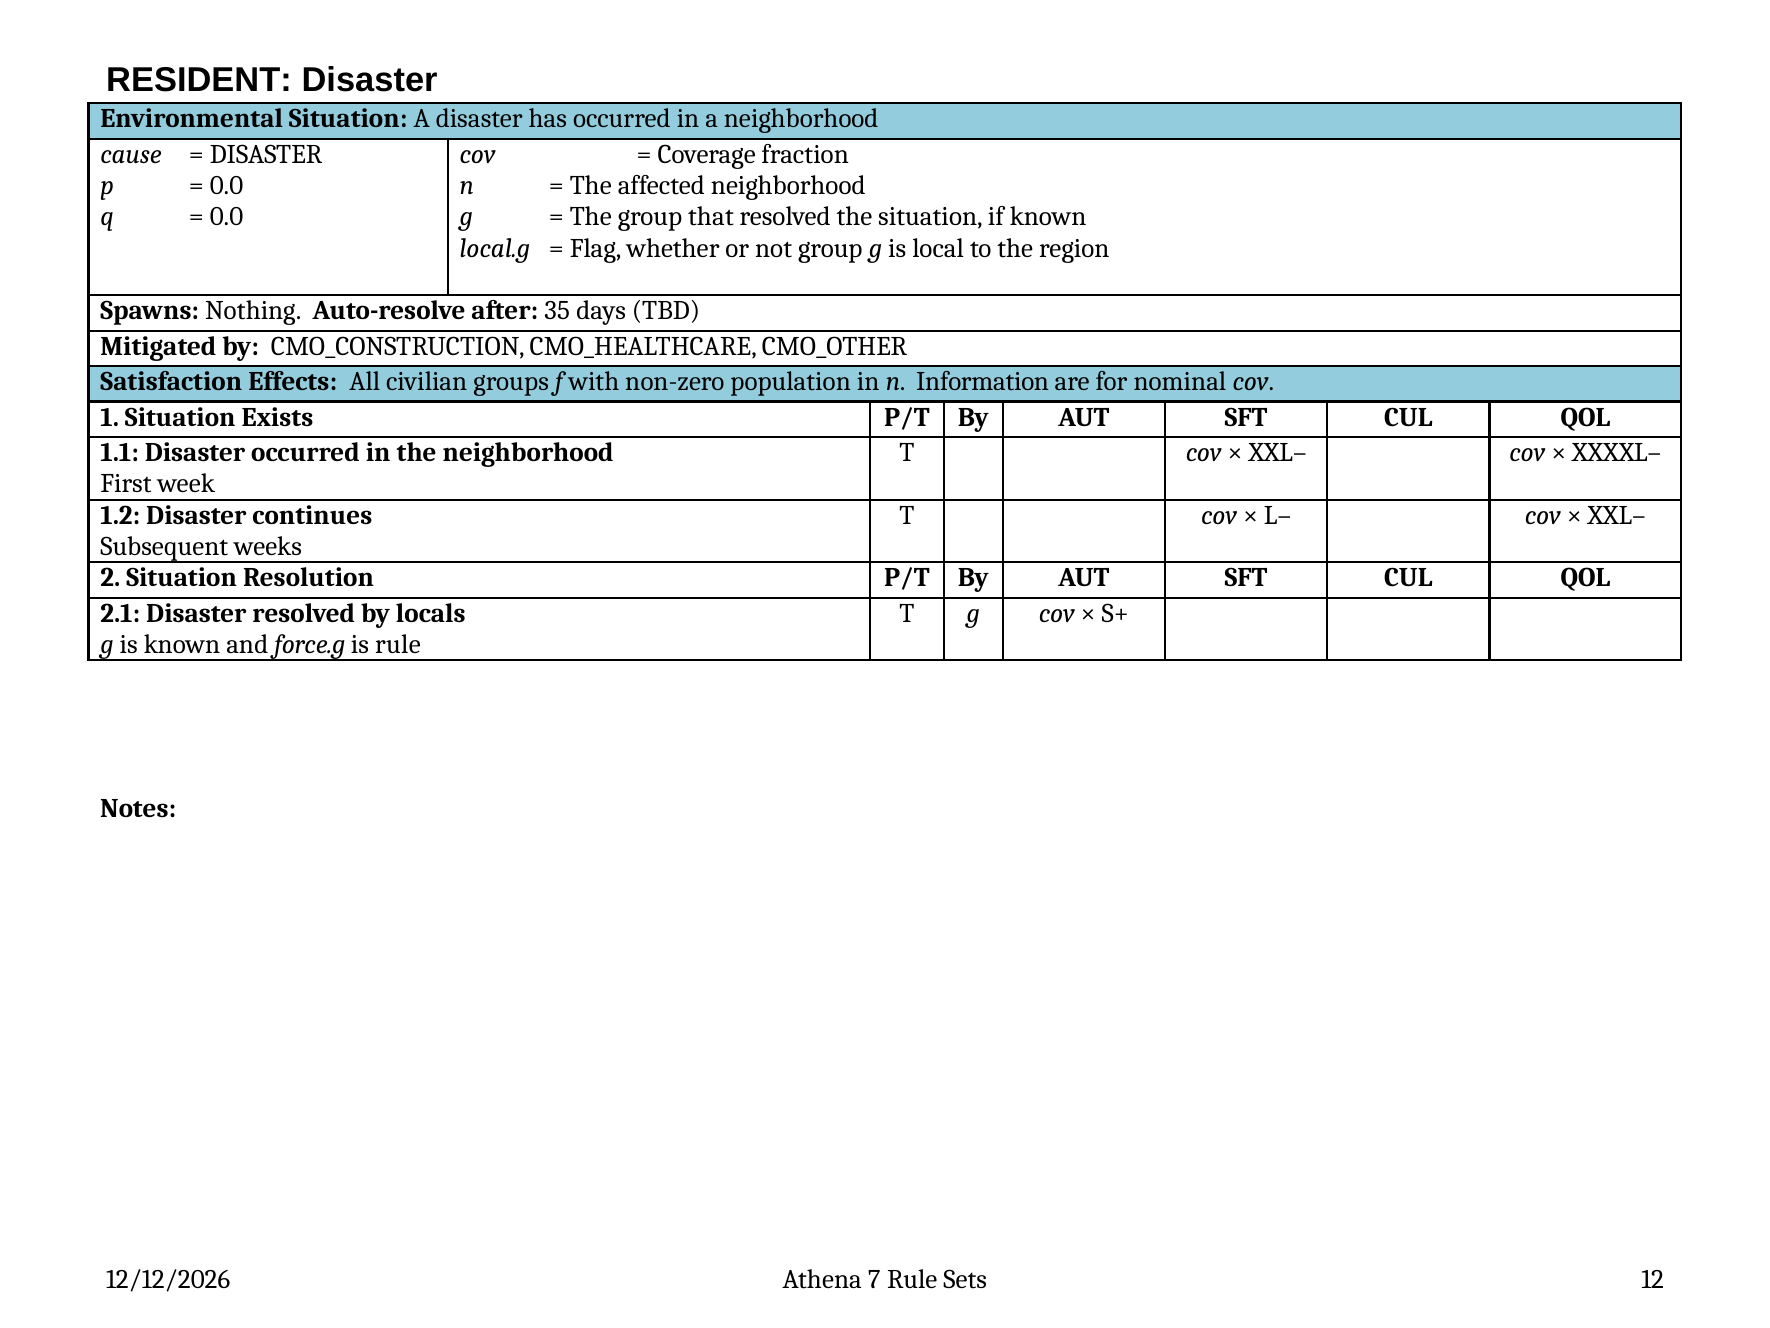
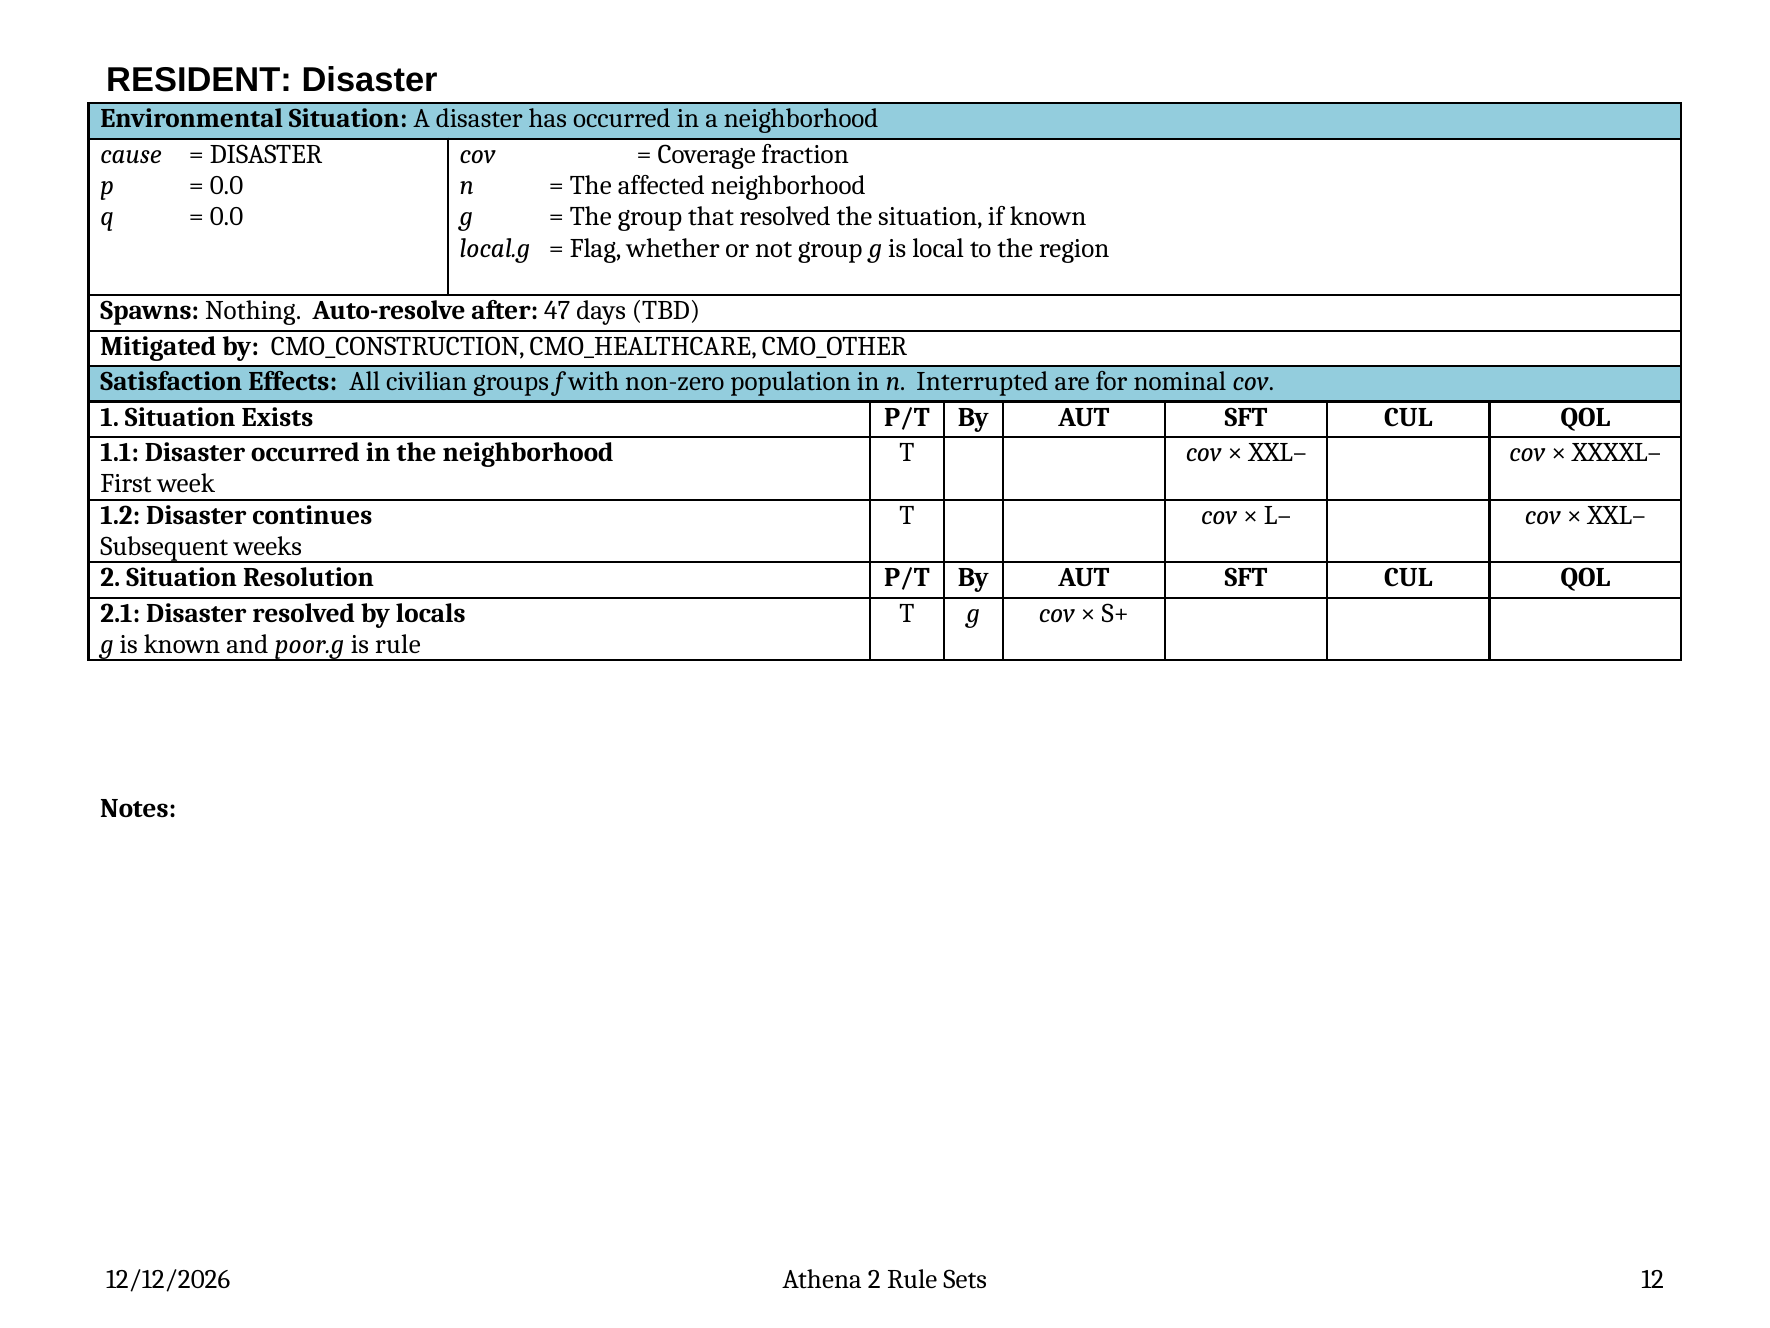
35: 35 -> 47 (557, 311)
Information: Information -> Interrupted (982, 382)
force.g: force.g -> poor.g (310, 644)
Athena 7: 7 -> 2 (874, 1279)
